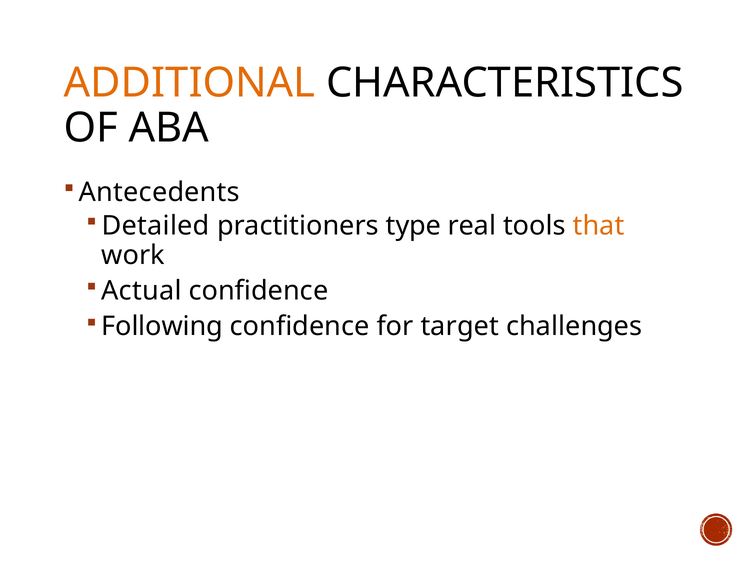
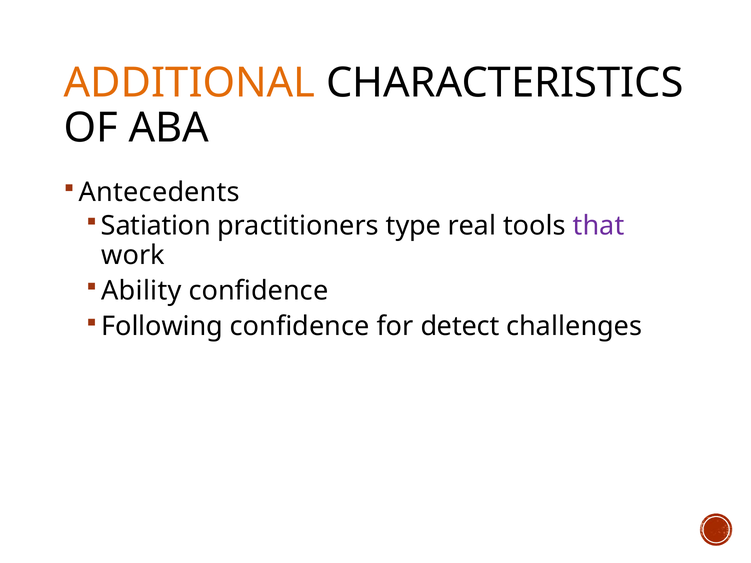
Detailed: Detailed -> Satiation (156, 226)
that colour: orange -> purple (599, 226)
Actual: Actual -> Ability (141, 291)
target: target -> detect (460, 327)
